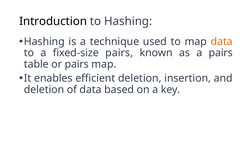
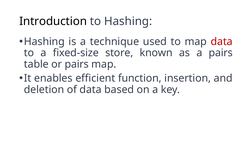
data colour: orange -> red (222, 41)
fixed-size pairs: pairs -> store (119, 53)
efficient deletion: deletion -> function (140, 78)
